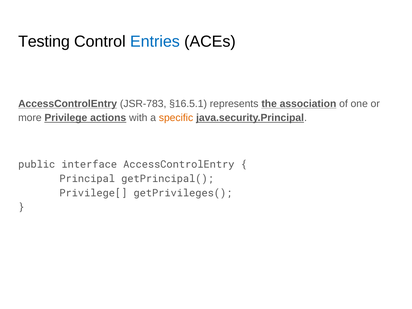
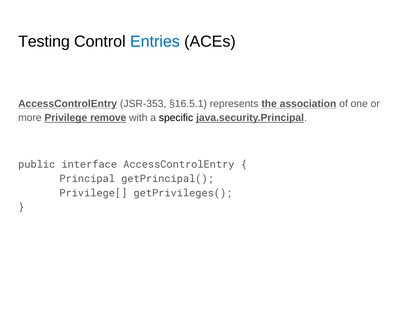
JSR-783: JSR-783 -> JSR-353 (143, 104)
actions: actions -> remove (108, 118)
specific colour: orange -> black (176, 118)
